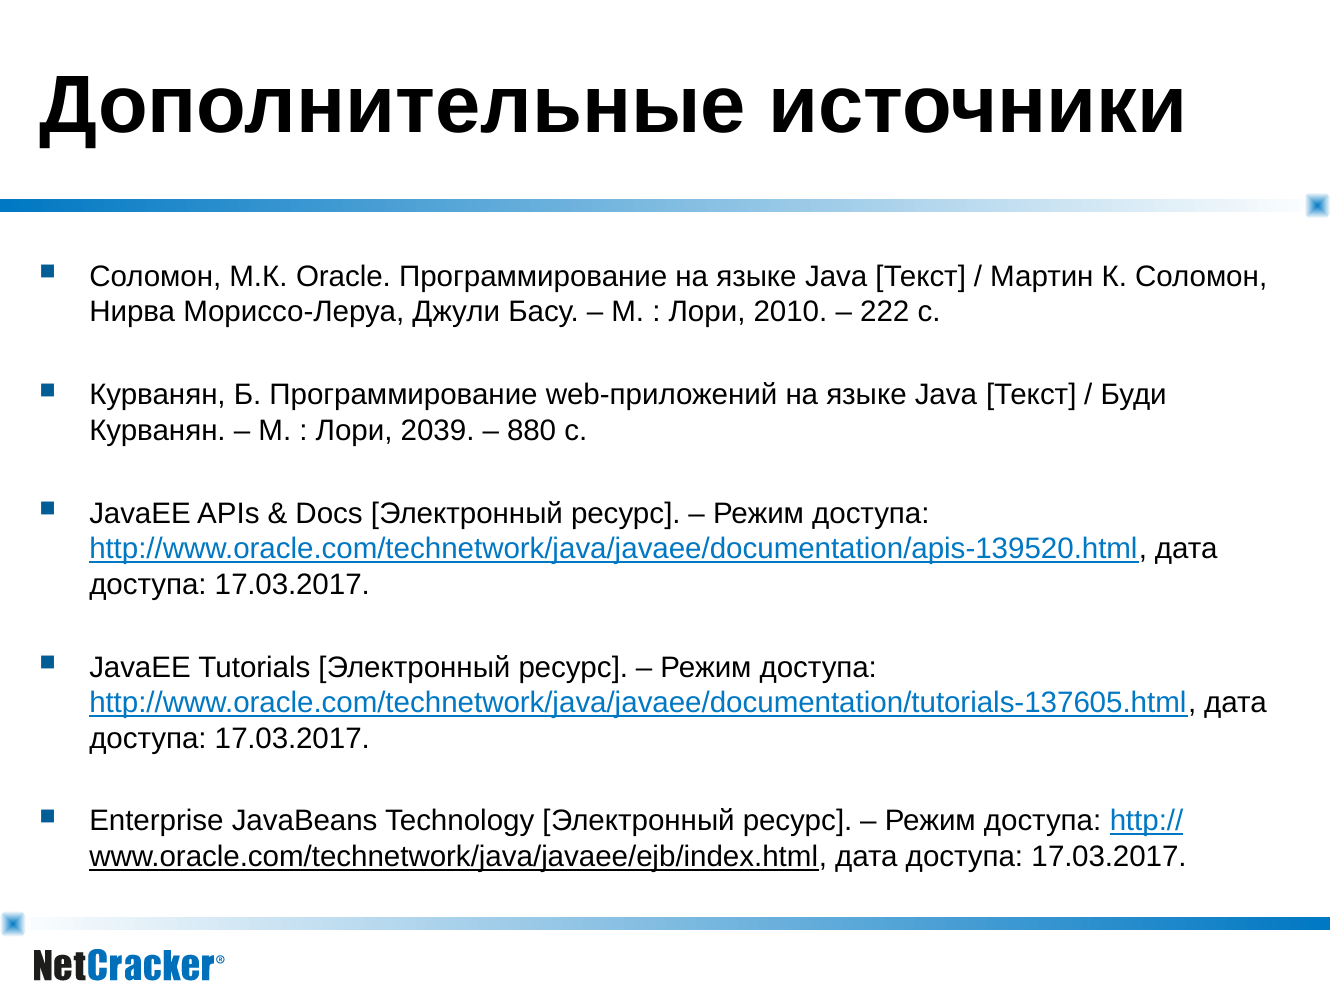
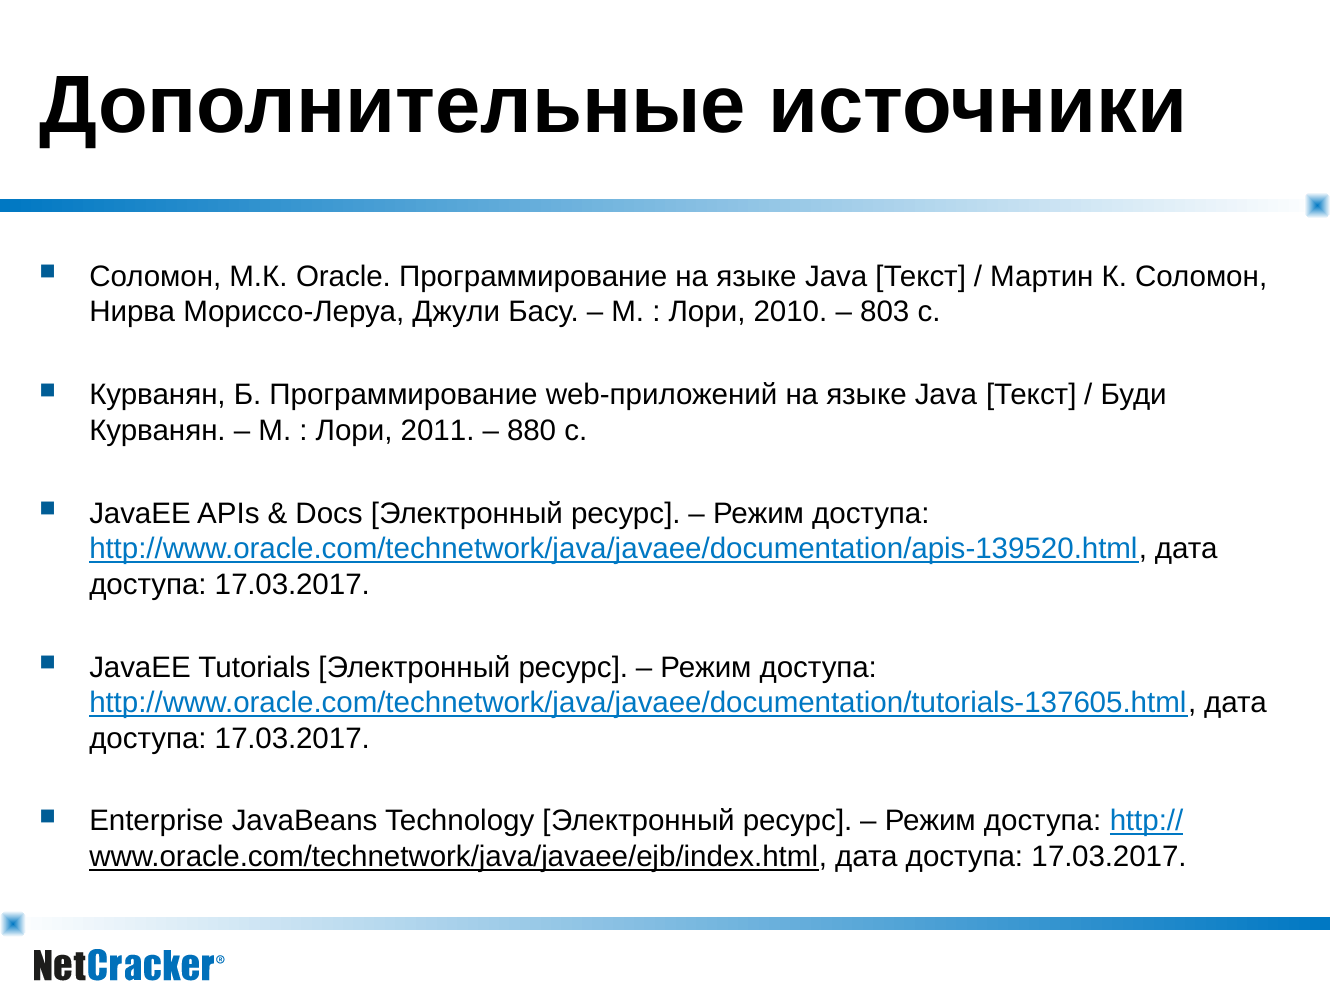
222: 222 -> 803 (885, 312)
2039: 2039 -> 2011 (438, 430)
